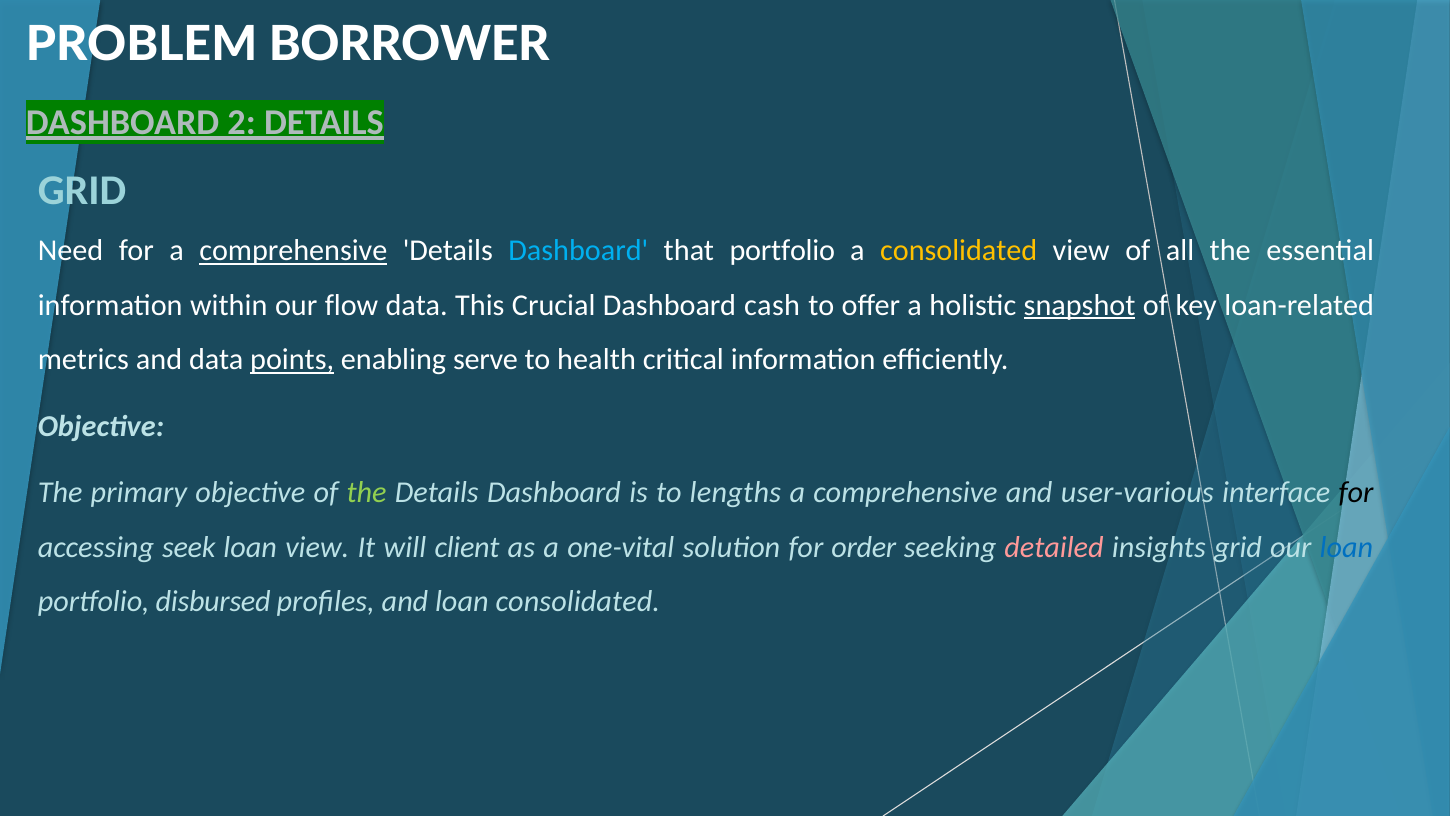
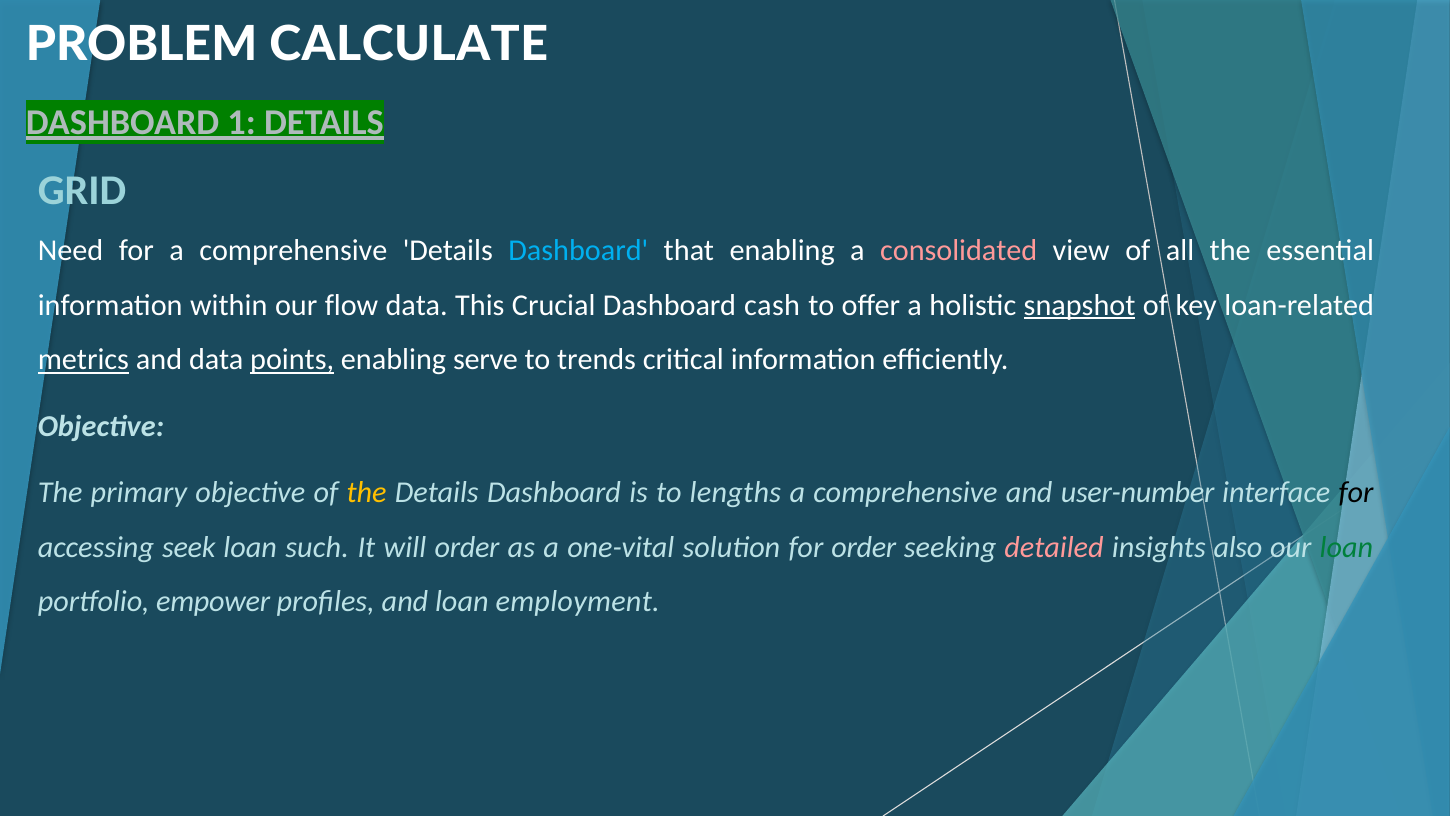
BORROWER: BORROWER -> CALCULATE (409, 45)
2: 2 -> 1 (242, 123)
comprehensive underline: present -> none (293, 251)
that portfolio: portfolio -> enabling (782, 251)
consolidated colour: yellow -> pink (959, 251)
metrics underline: none -> present (83, 360)
health: health -> trends (597, 360)
the colour: light green -> yellow (367, 492)
user-various: user-various -> user-number (1138, 492)
loan view: view -> such (317, 547)
will client: client -> order (467, 547)
insights grid: grid -> also (1238, 547)
loan colour: blue -> green (1346, 547)
disbursed: disbursed -> empower (213, 601)
loan consolidated: consolidated -> employment (578, 601)
